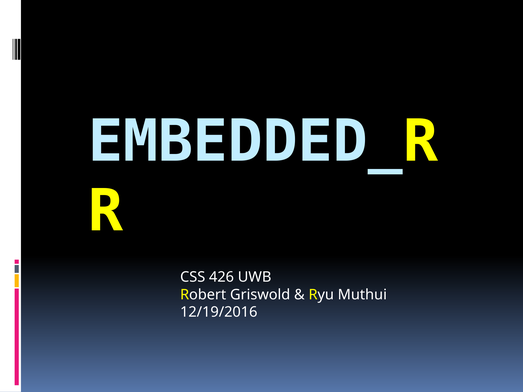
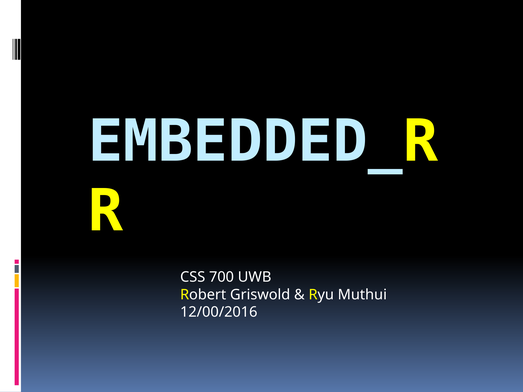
426: 426 -> 700 (221, 277)
12/19/2016: 12/19/2016 -> 12/00/2016 (219, 312)
